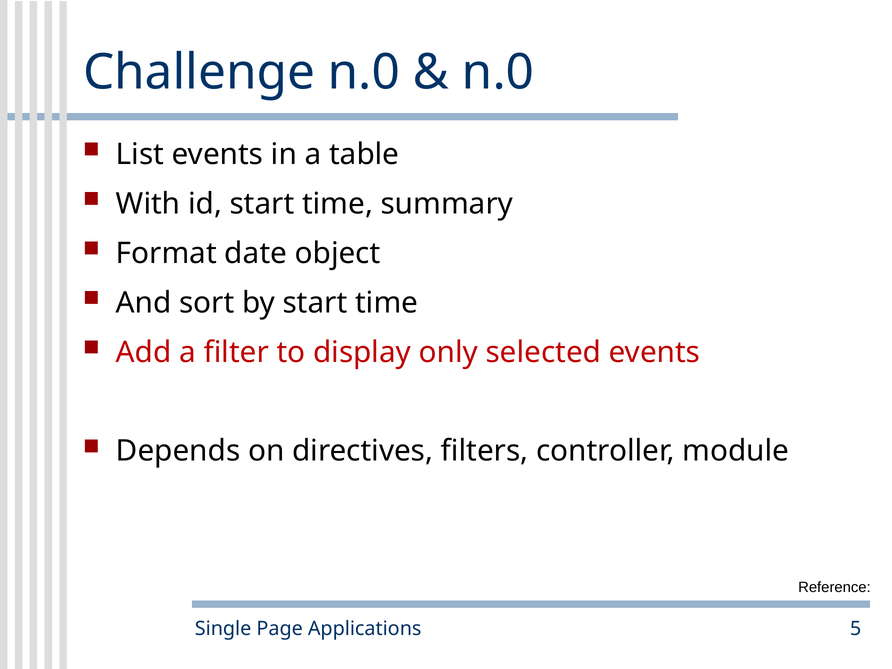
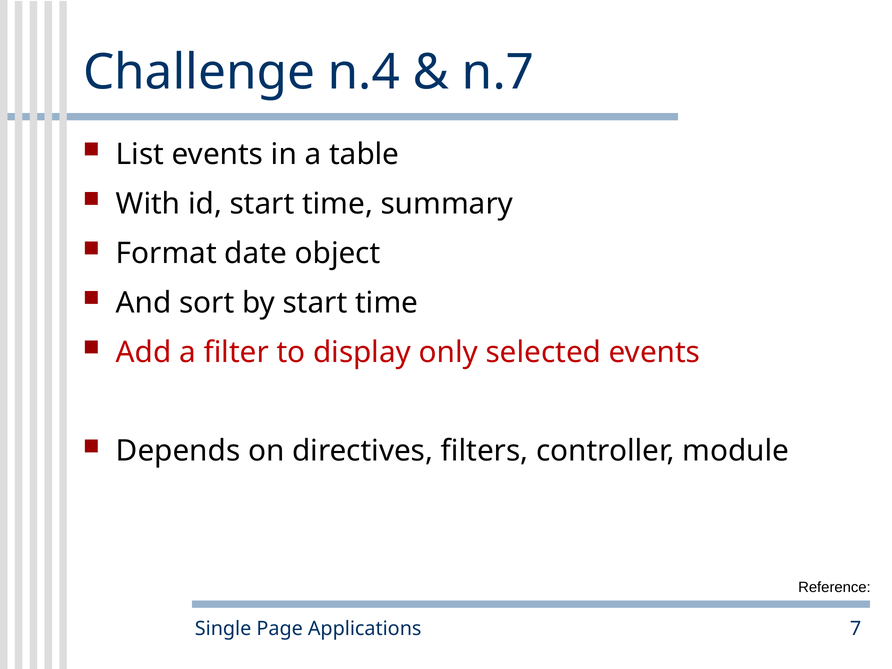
Challenge n.0: n.0 -> n.4 (364, 72)
n.0: n.0 -> n.7 (498, 72)
5: 5 -> 7 (856, 628)
